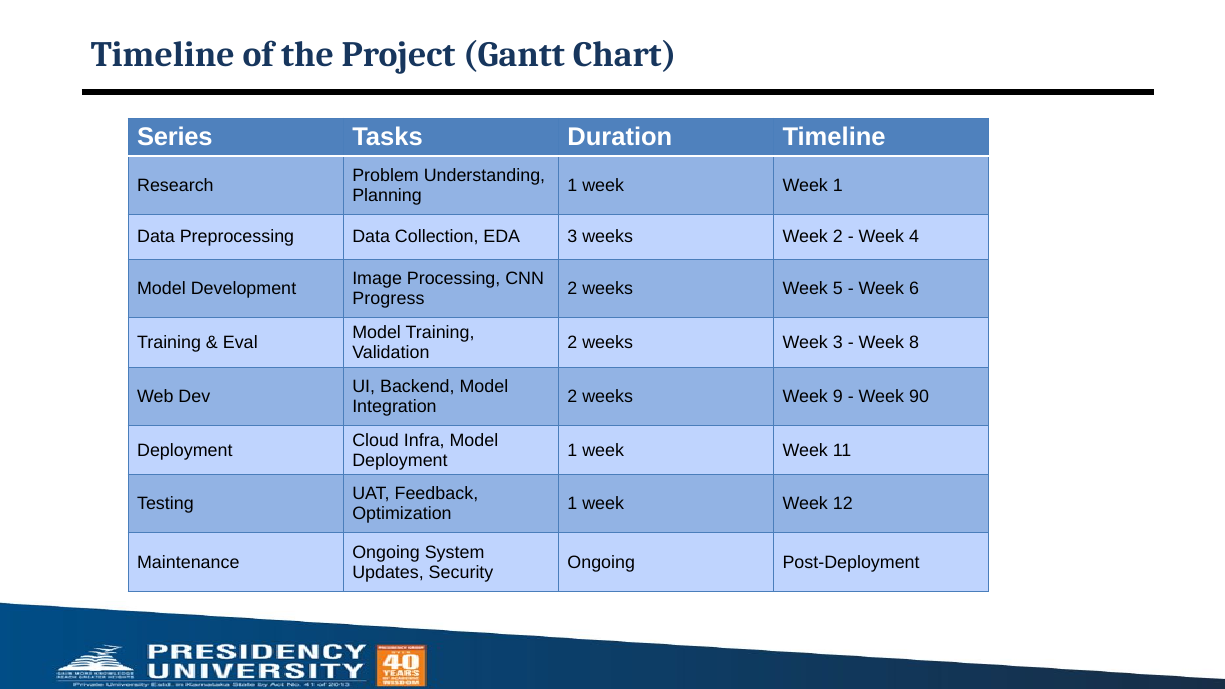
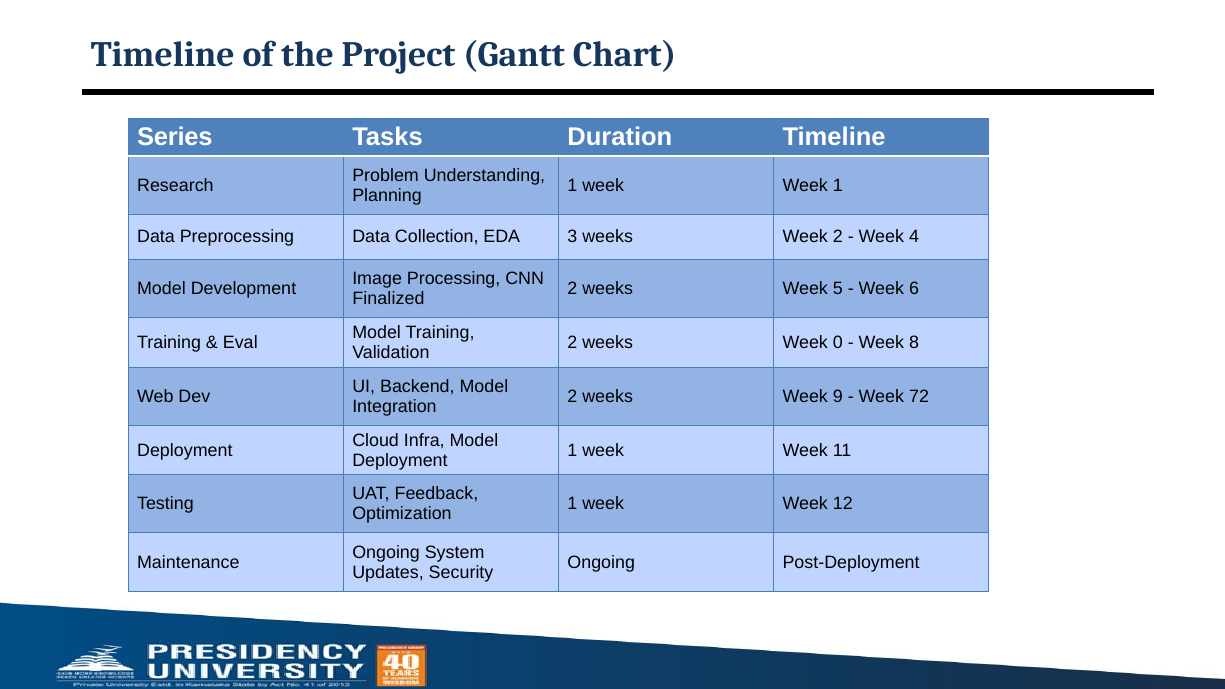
Progress: Progress -> Finalized (388, 299)
Week 3: 3 -> 0 (838, 343)
90: 90 -> 72 (919, 396)
